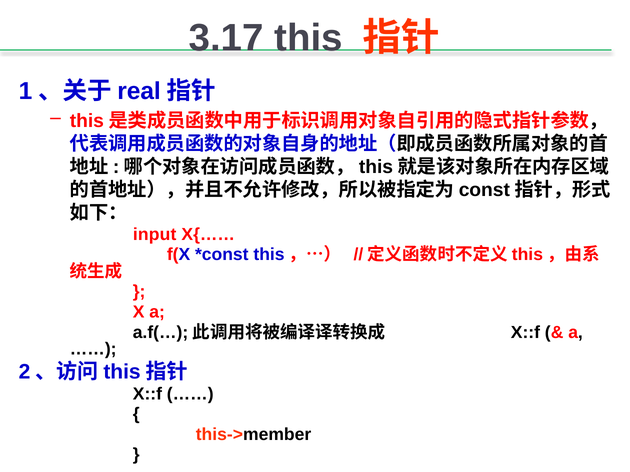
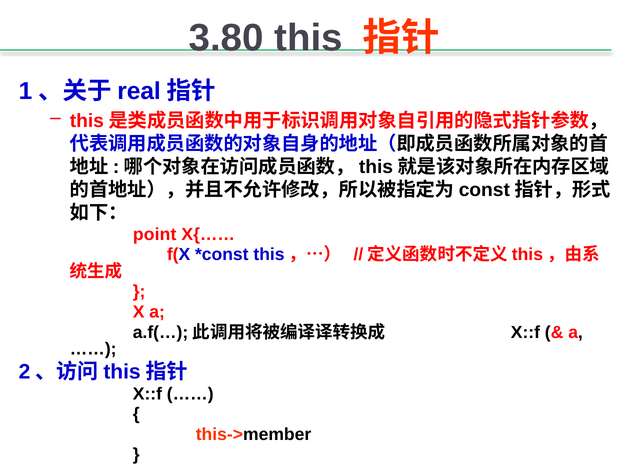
3.17: 3.17 -> 3.80 (226, 38)
input: input -> point (155, 235)
